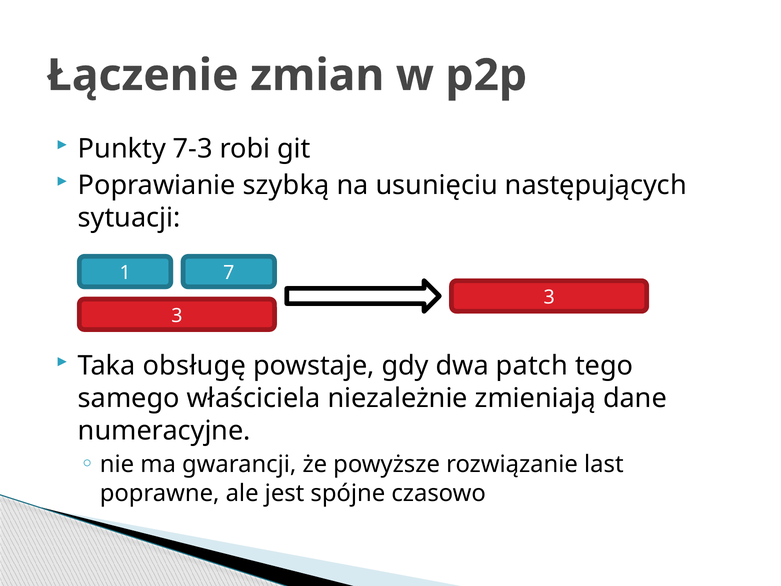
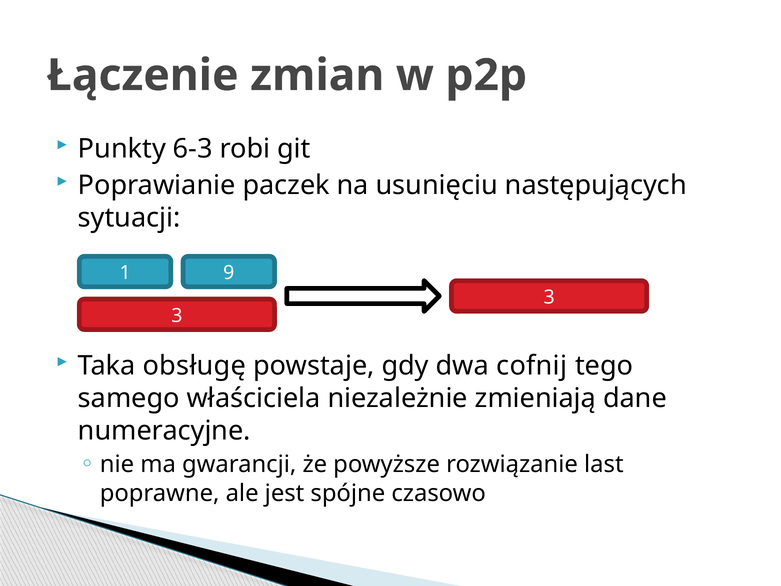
7-3: 7-3 -> 6-3 (193, 149)
szybką: szybką -> paczek (286, 185)
7: 7 -> 9 (229, 273)
patch: patch -> cofnij (532, 365)
